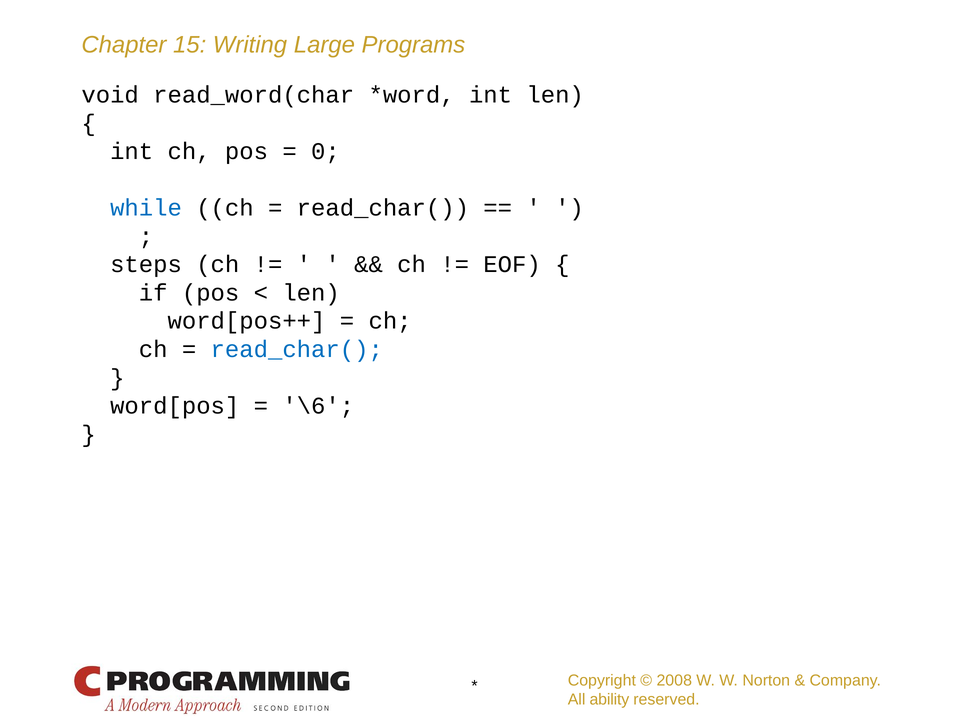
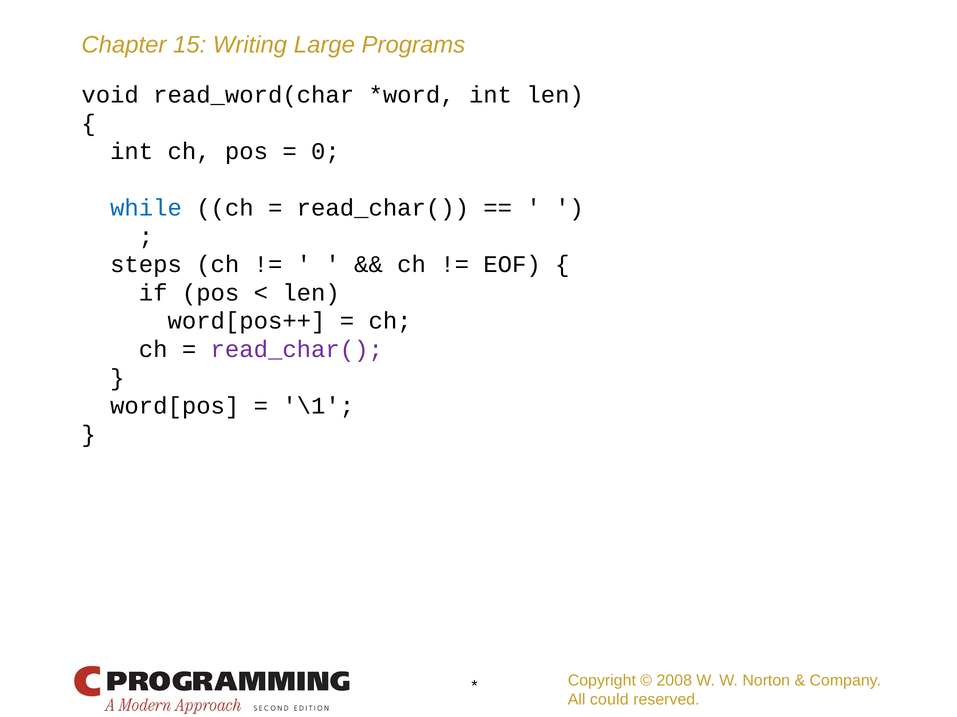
read_char( colour: blue -> purple (297, 350)
\6: \6 -> \1 (318, 406)
ability: ability -> could (609, 700)
